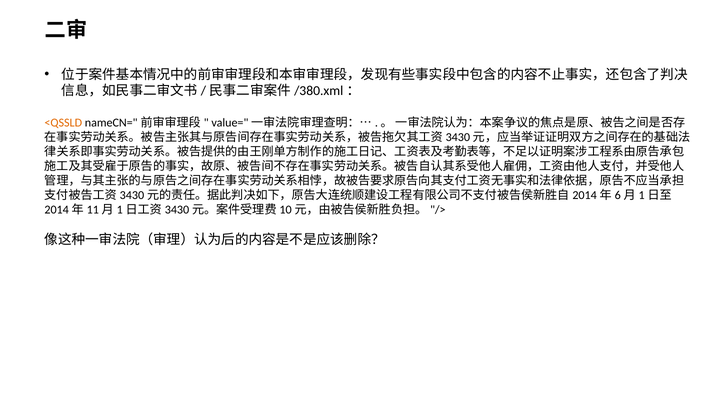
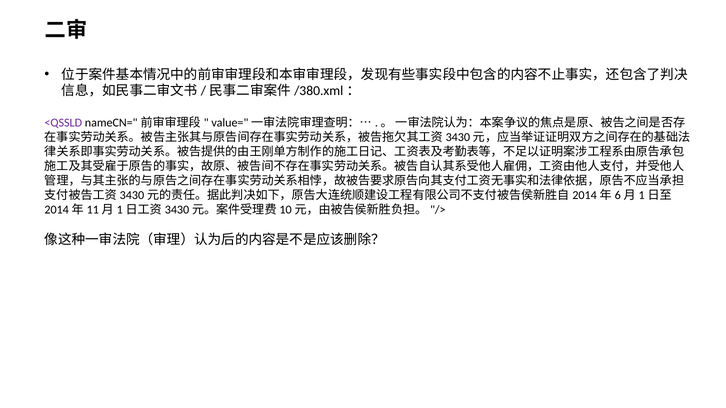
<QSSLD colour: orange -> purple (63, 123)
